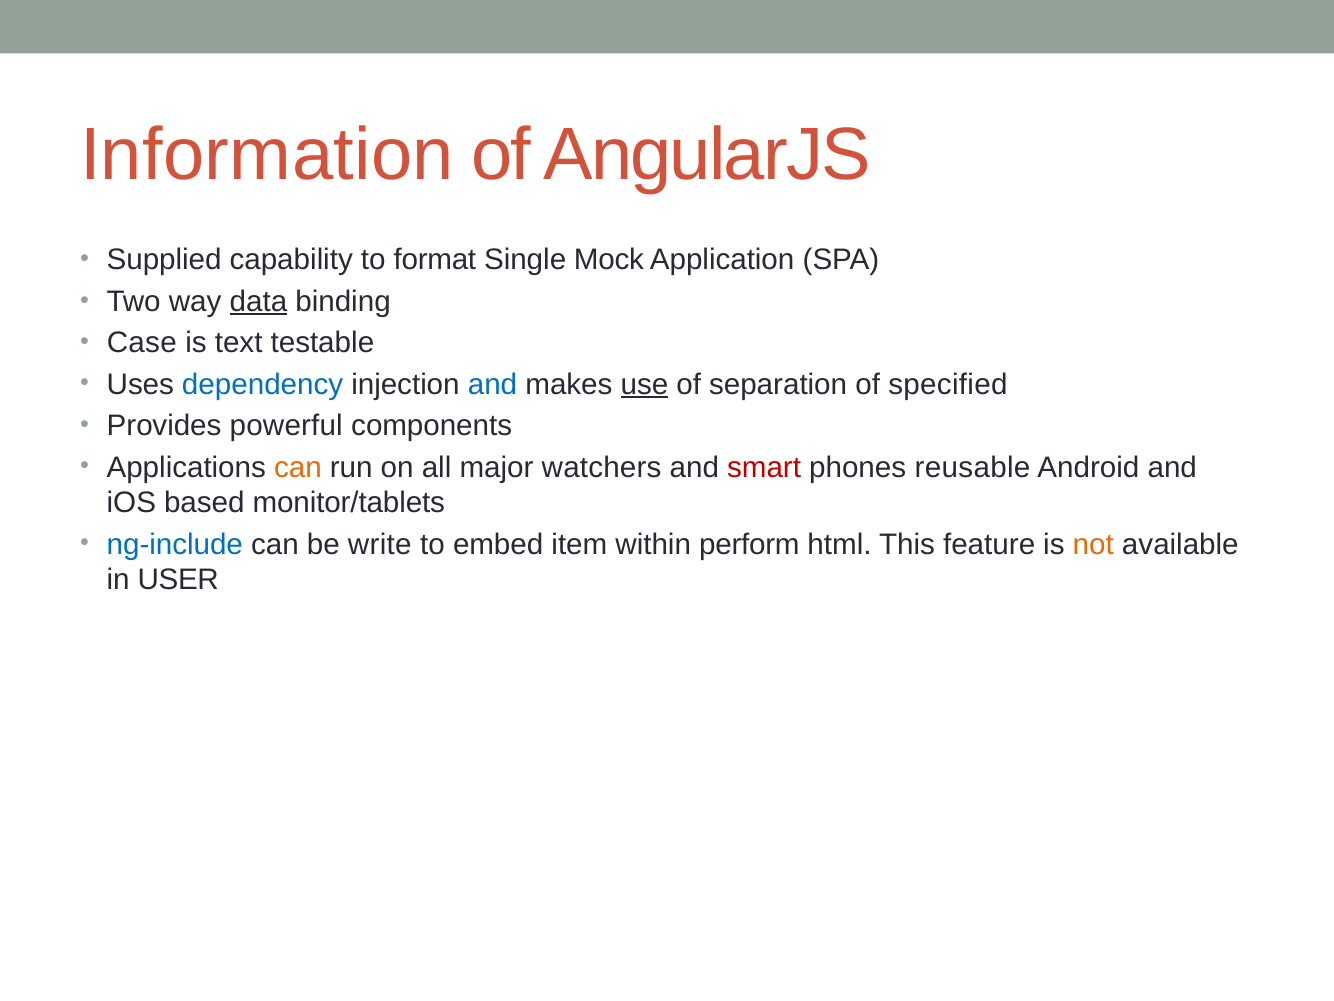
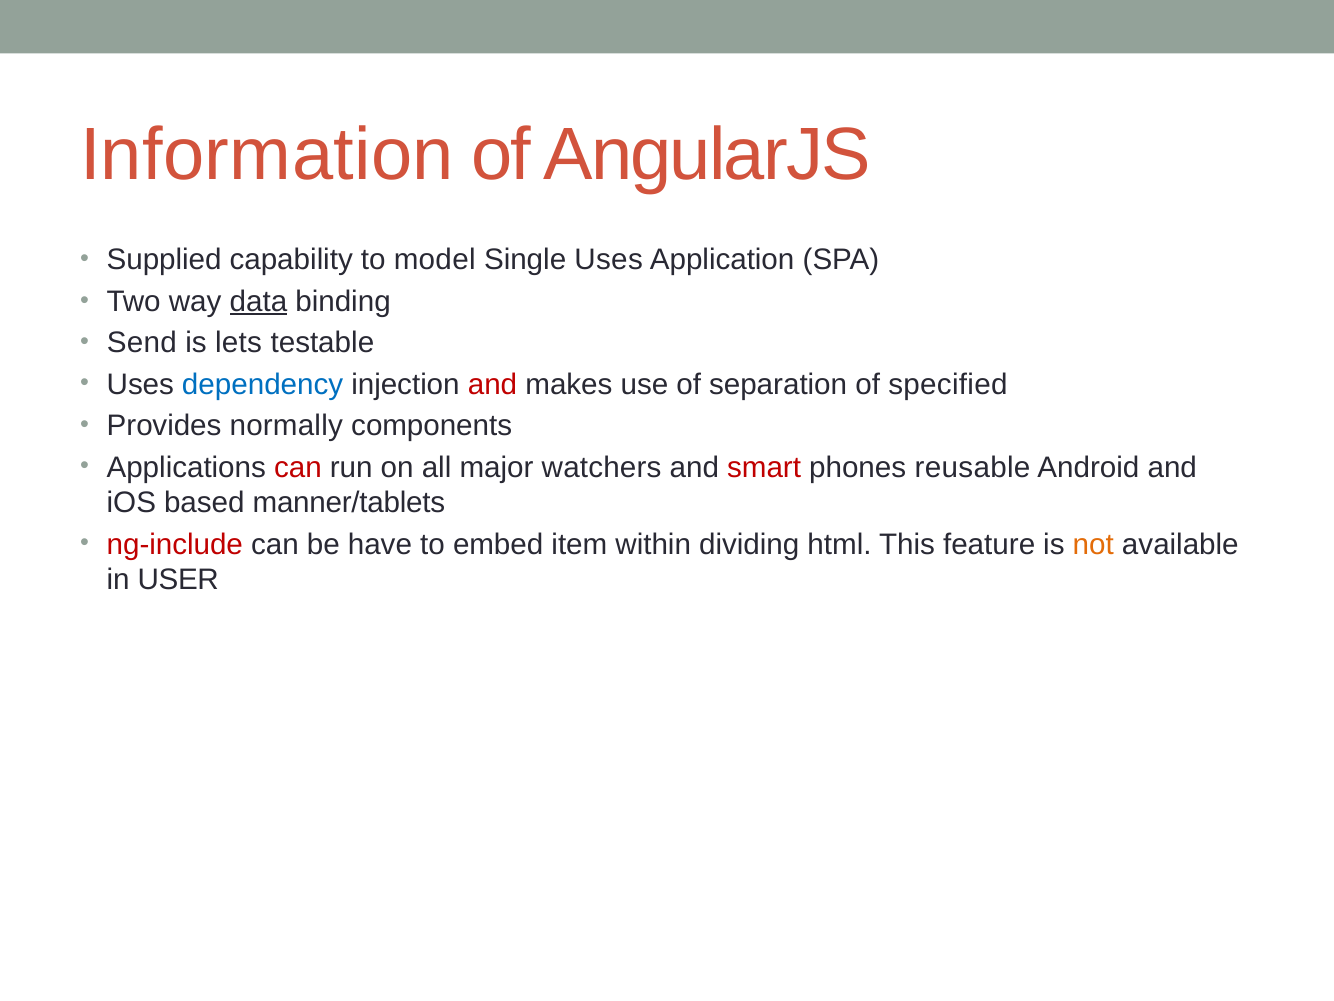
format: format -> model (435, 260)
Single Mock: Mock -> Uses (609, 260)
Case: Case -> Send (142, 343)
text: text -> lets (239, 343)
and colour: blue -> red (493, 384)
use underline: present -> none (644, 384)
powerful: powerful -> normally (286, 426)
can colour: orange -> red (298, 467)
monitor/tablets: monitor/tablets -> manner/tablets (349, 503)
ng-include colour: blue -> red (175, 544)
write: write -> have (380, 544)
perform: perform -> dividing (749, 544)
